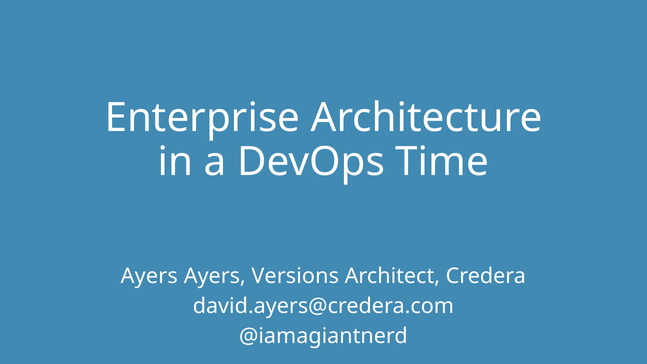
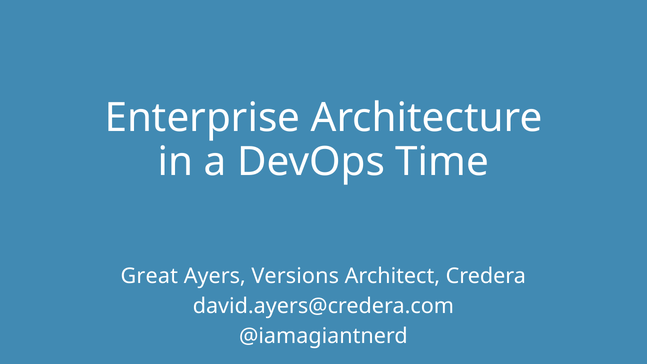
Ayers: Ayers -> Great (149, 276)
